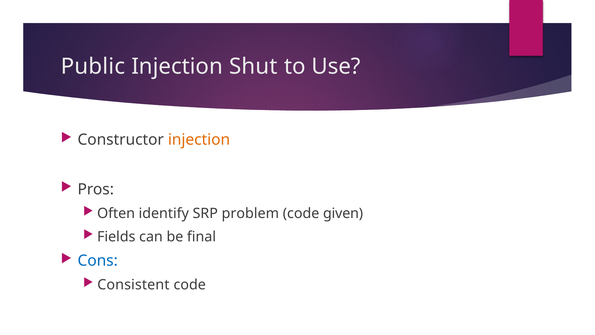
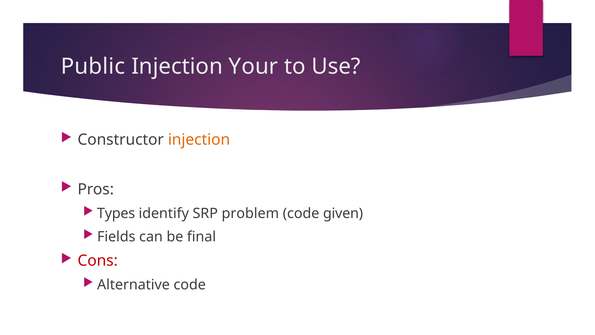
Shut: Shut -> Your (253, 66)
Often: Often -> Types (116, 213)
Cons colour: blue -> red (98, 261)
Consistent: Consistent -> Alternative (133, 285)
